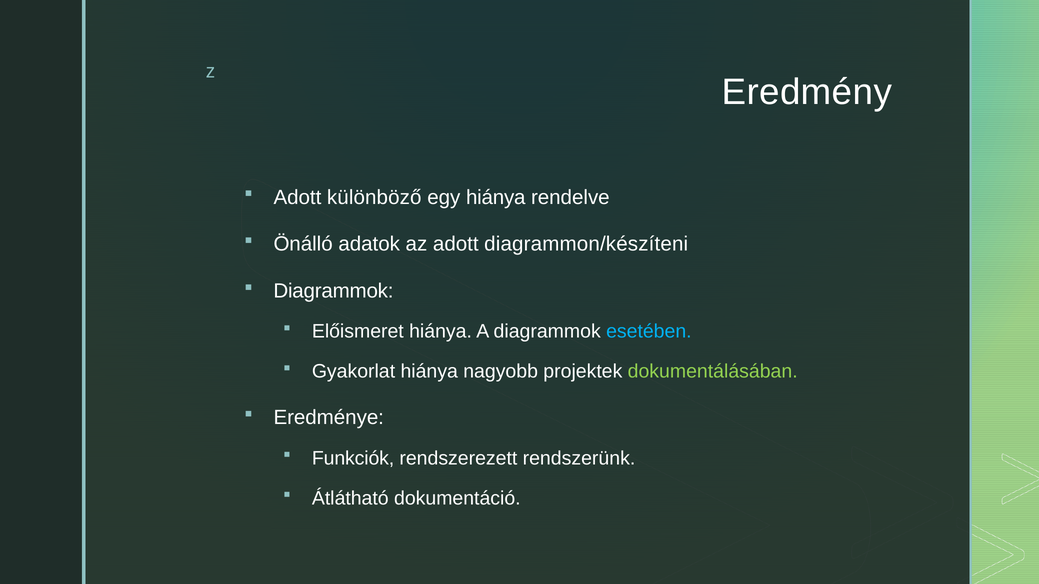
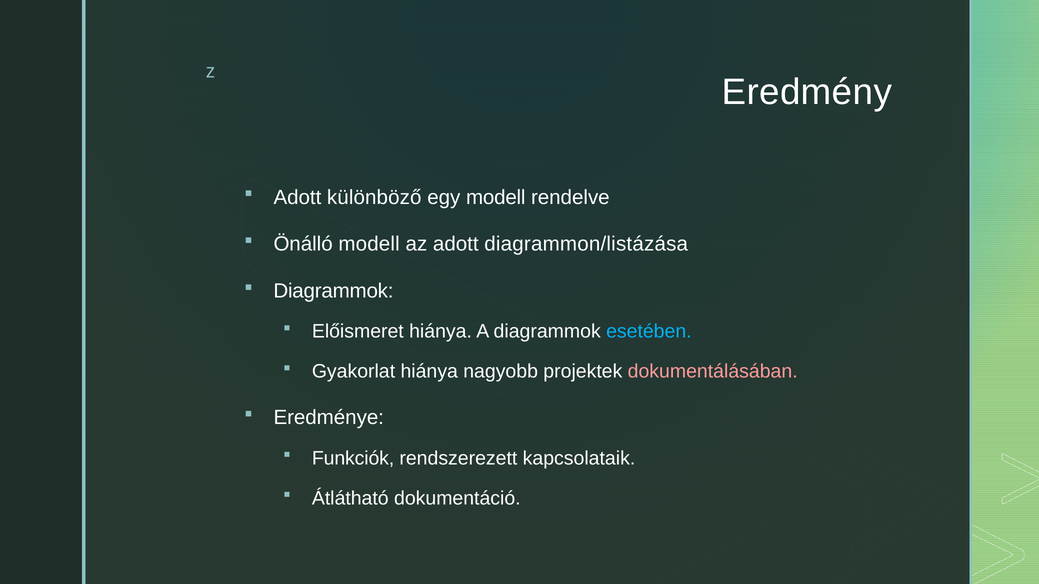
egy hiánya: hiánya -> modell (496, 197)
Önálló adatok: adatok -> modell (369, 244)
diagrammon/készíteni: diagrammon/készíteni -> diagrammon/listázása (586, 244)
dokumentálásában colour: light green -> pink (713, 372)
rendszerünk: rendszerünk -> kapcsolataik (579, 459)
